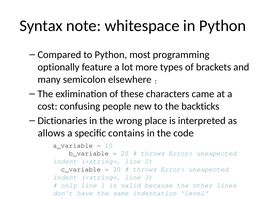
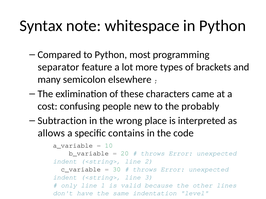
optionally: optionally -> separator (58, 67)
backticks: backticks -> probably (200, 107)
Dictionaries: Dictionaries -> Subtraction (62, 121)
